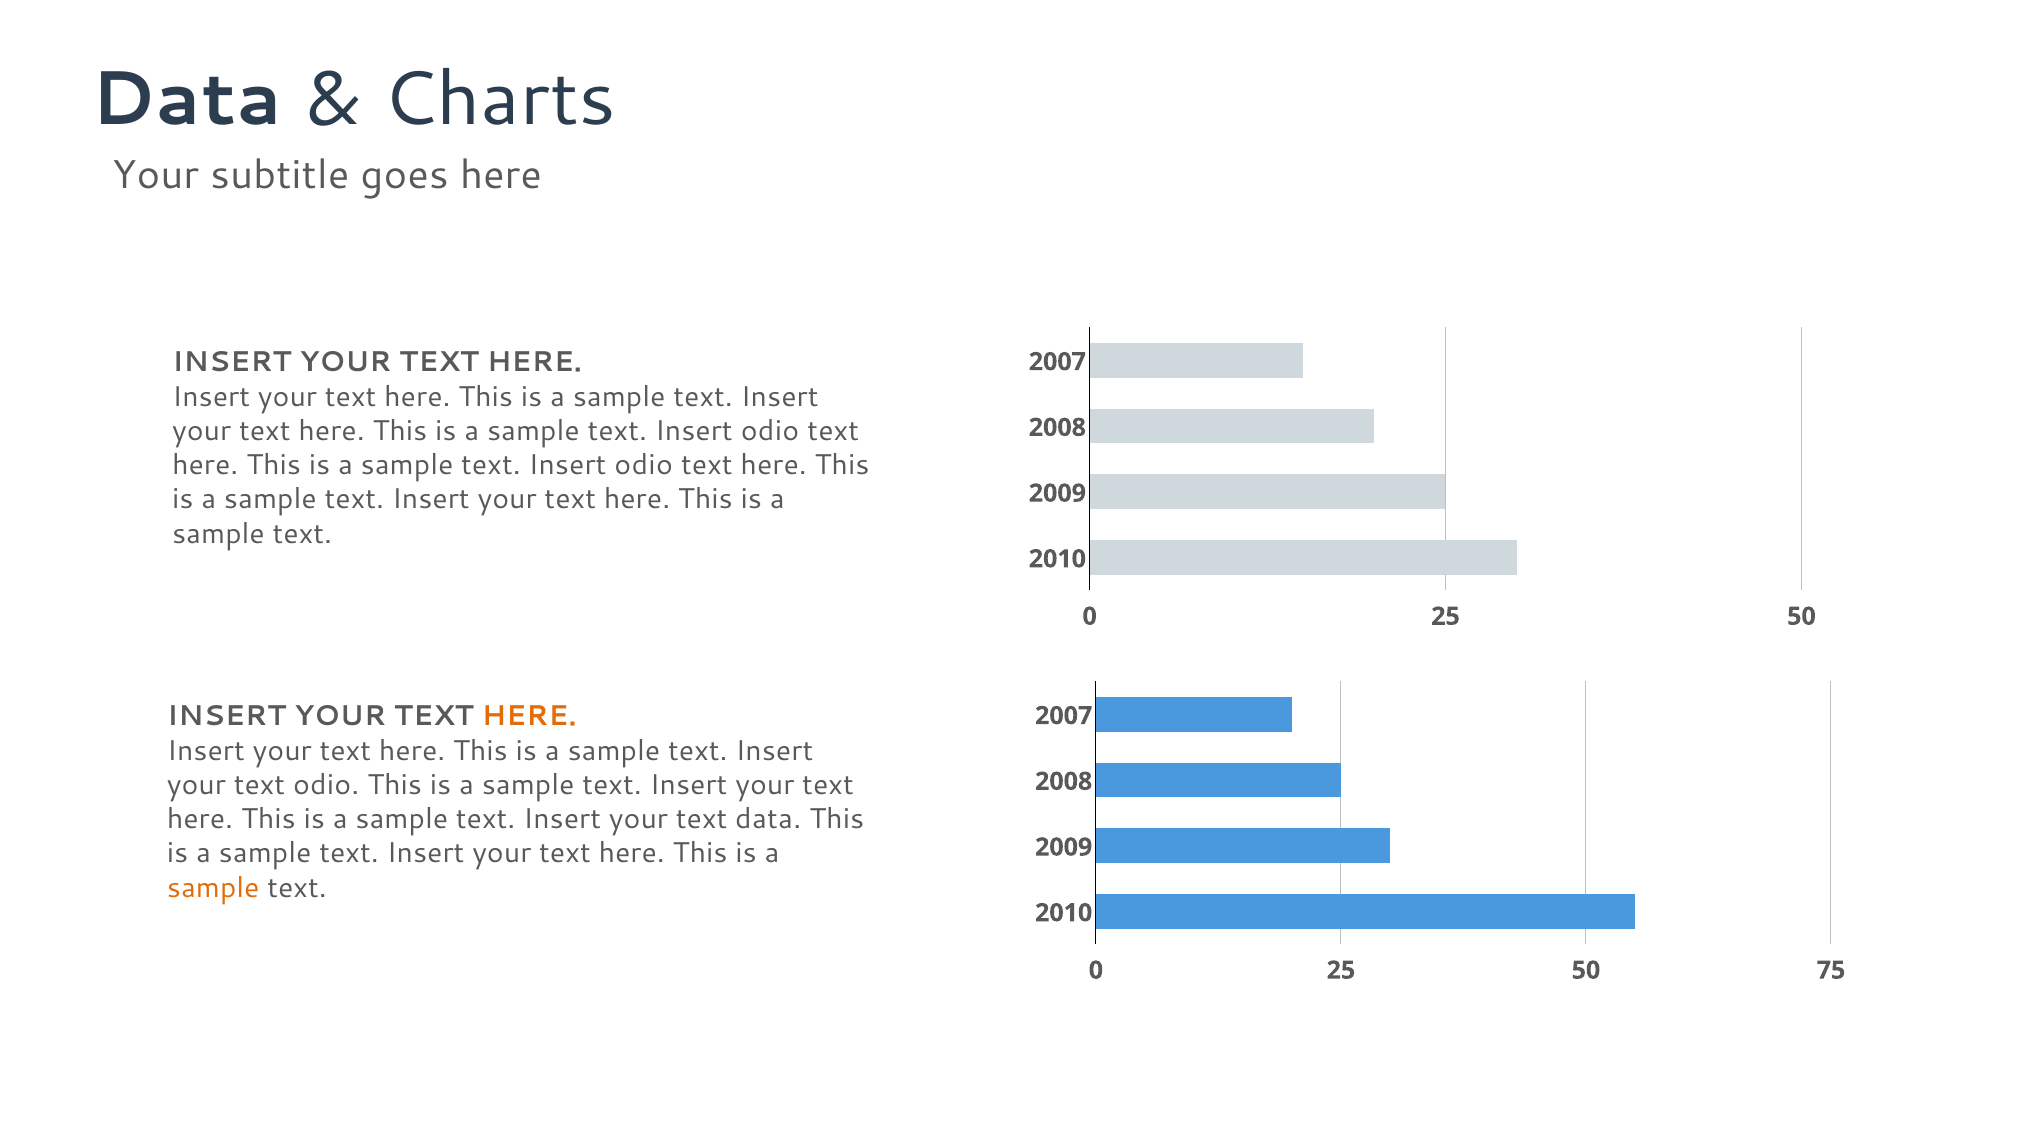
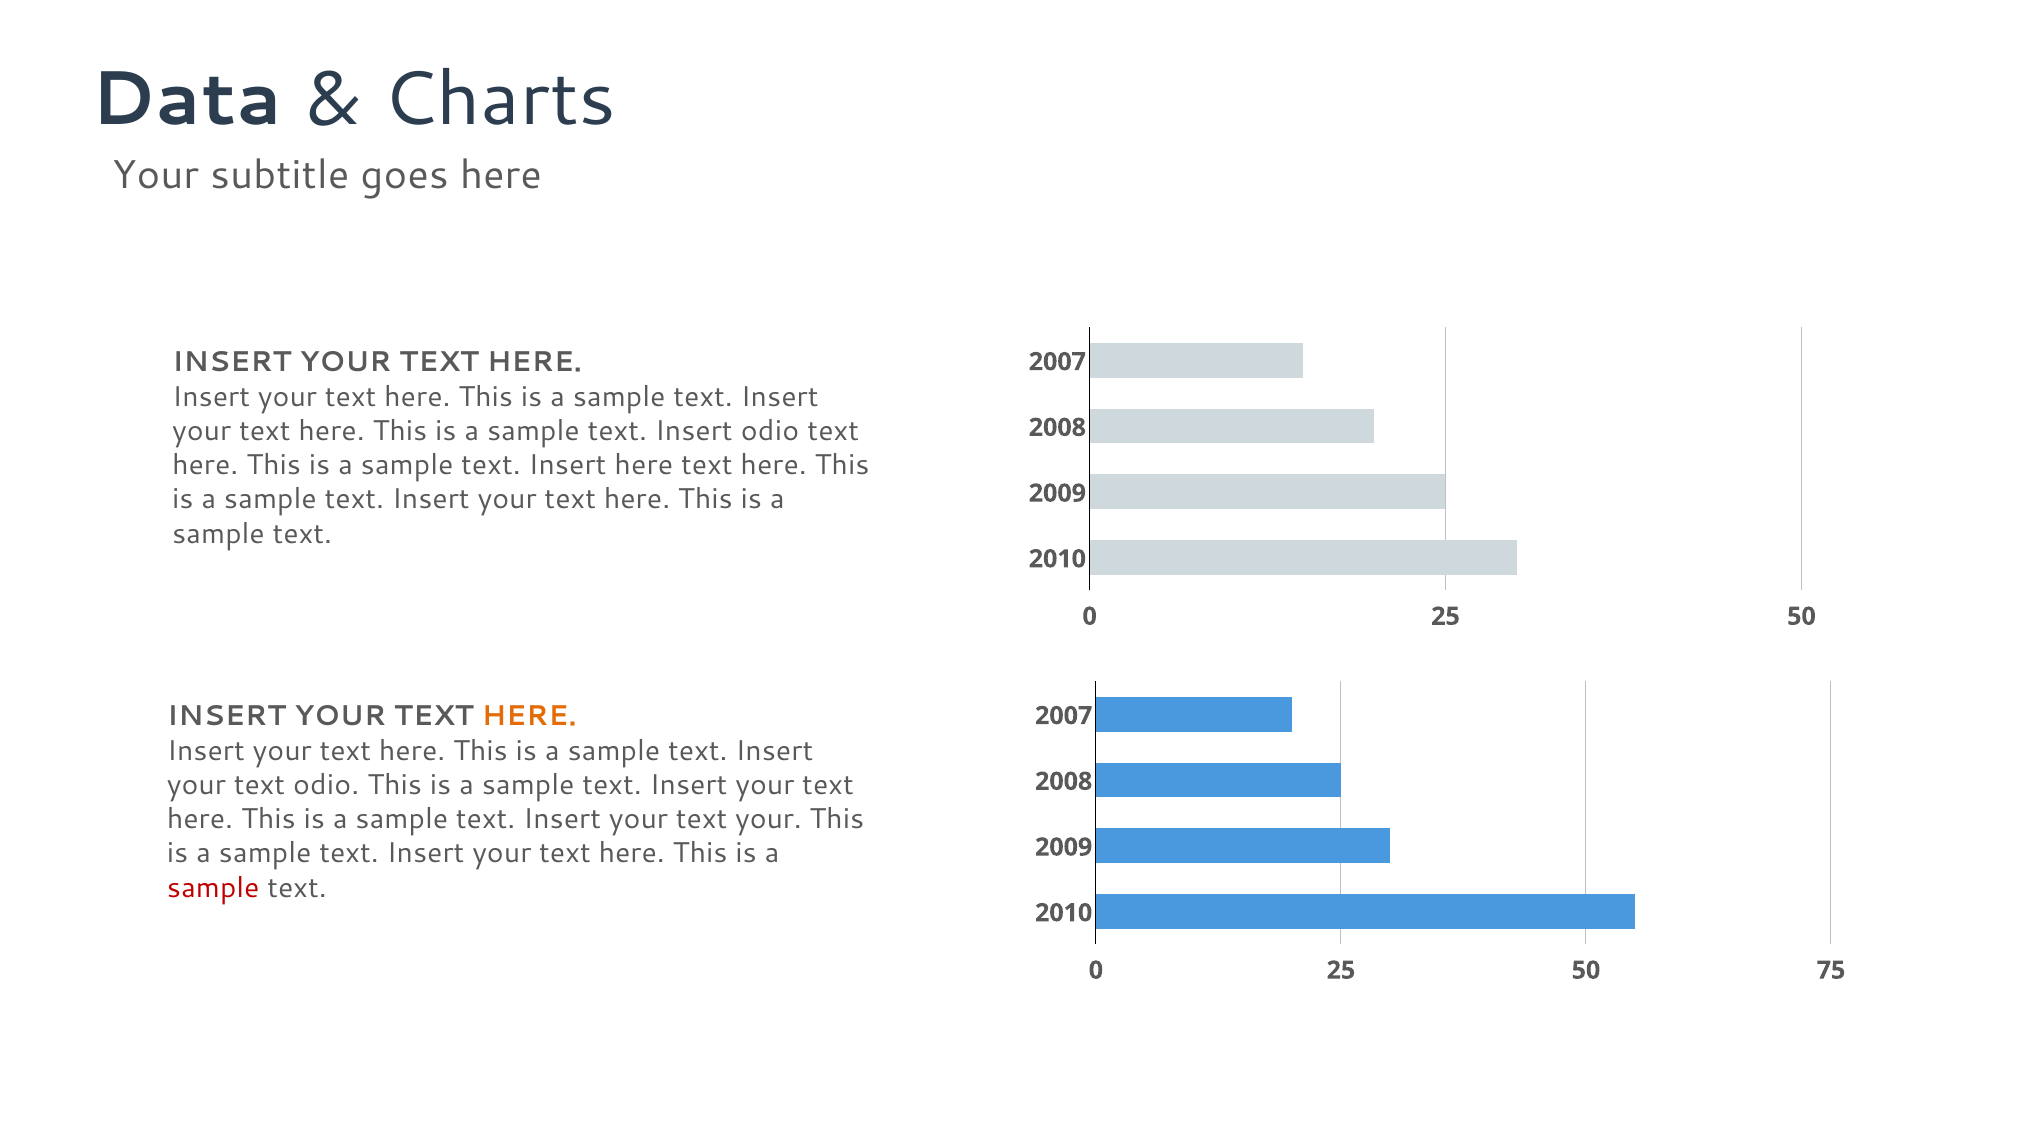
odio: odio -> here (644, 465)
text data: data -> your (768, 819)
sample colour: orange -> red (213, 887)
